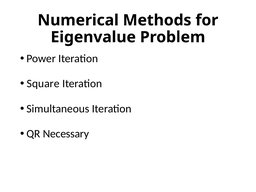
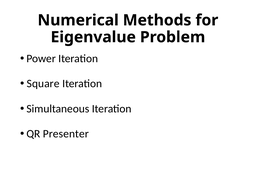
Necessary: Necessary -> Presenter (66, 134)
